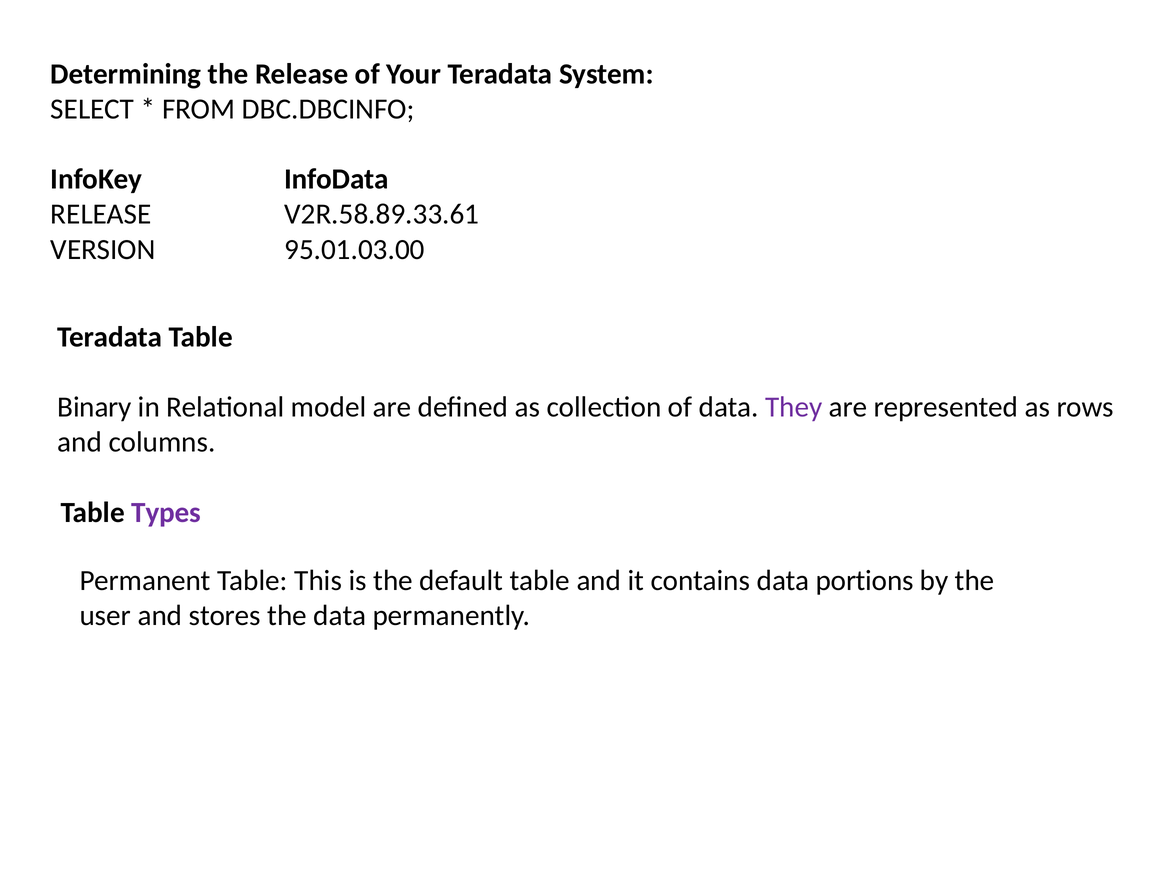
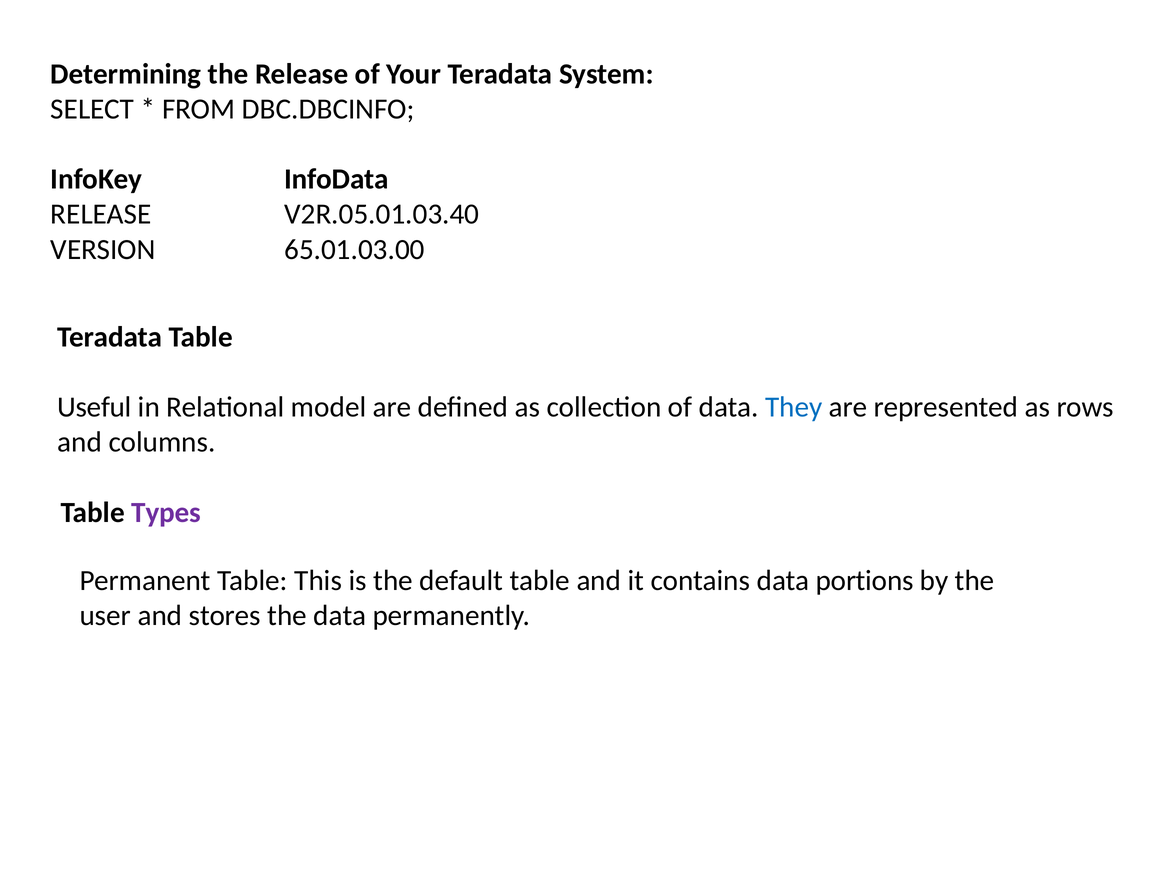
V2R.58.89.33.61: V2R.58.89.33.61 -> V2R.05.01.03.40 (382, 214)
95.01.03.00: 95.01.03.00 -> 65.01.03.00 (354, 249)
Binary: Binary -> Useful (94, 407)
They colour: purple -> blue (794, 407)
